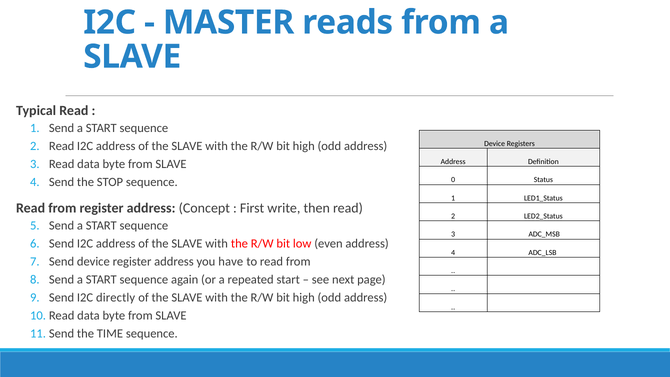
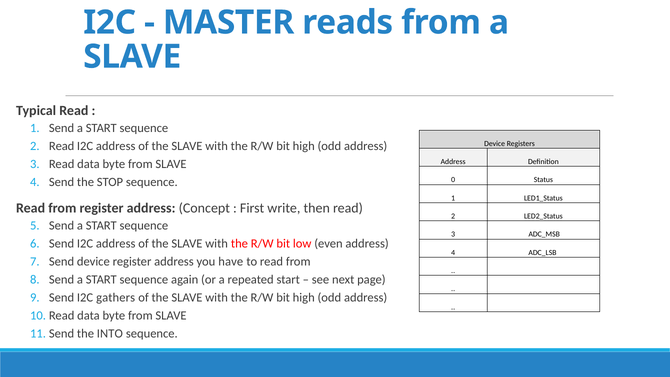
directly: directly -> gathers (116, 297)
TIME: TIME -> INTO (110, 333)
